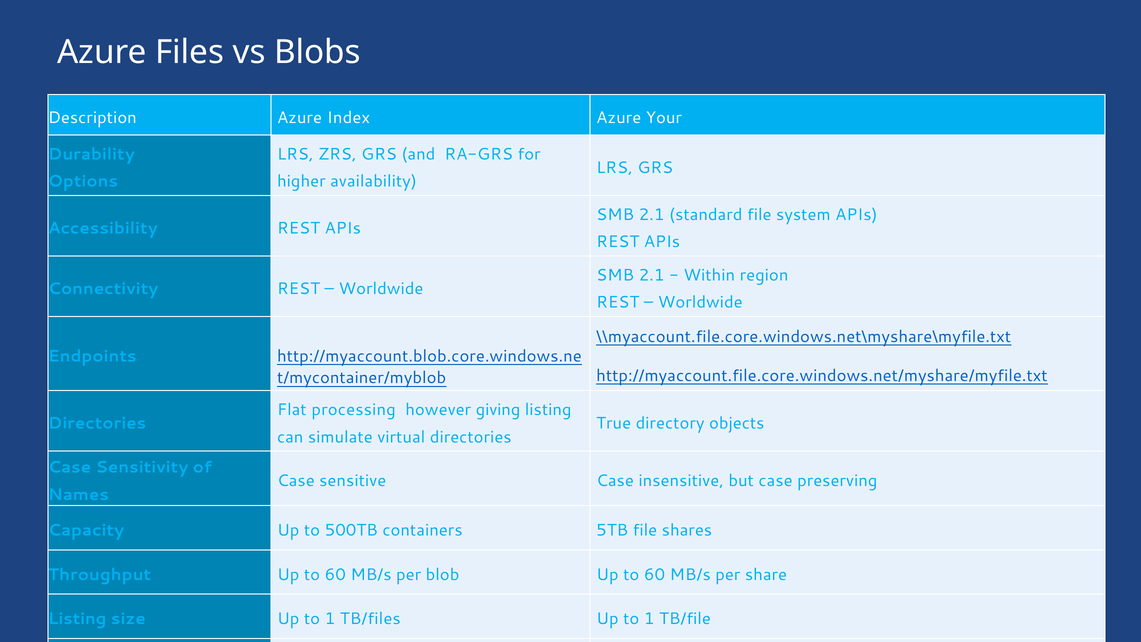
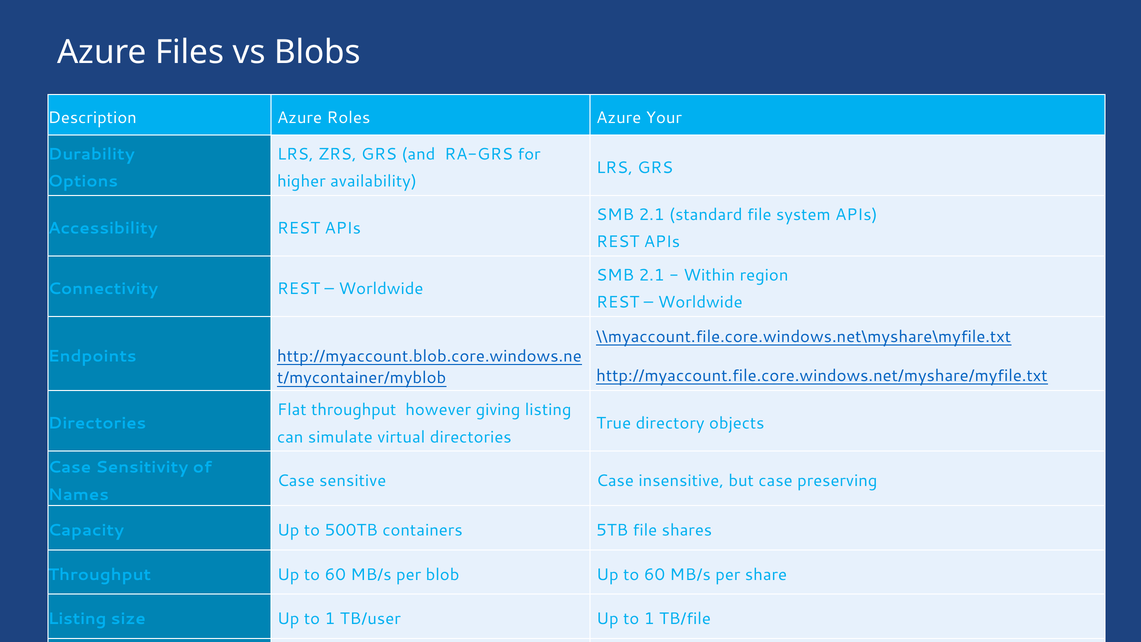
Index: Index -> Roles (348, 117)
Flat processing: processing -> throughput (354, 410)
TB/files: TB/files -> TB/user (370, 619)
